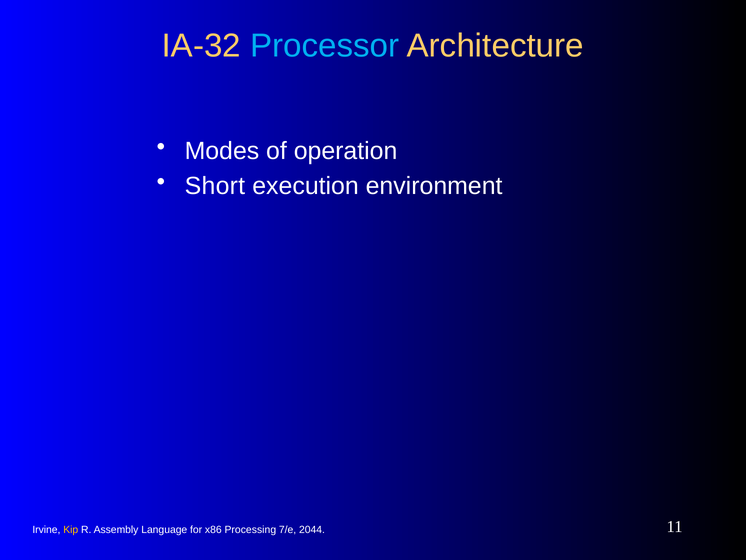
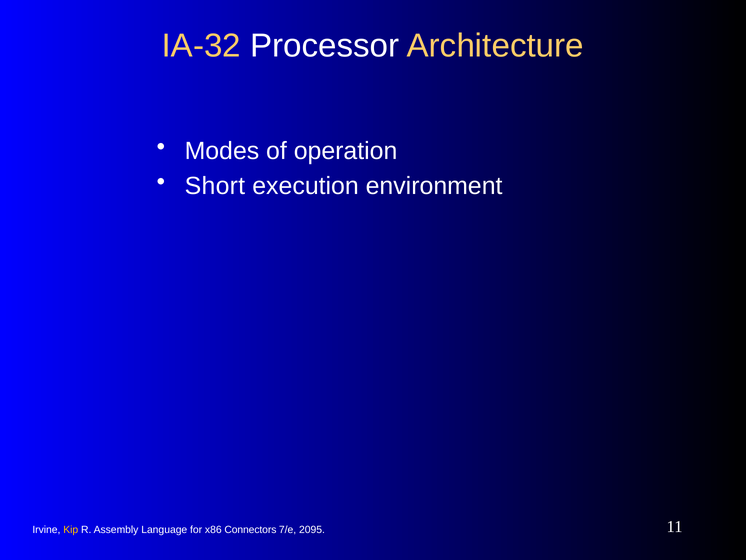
Processor colour: light blue -> white (325, 46)
Processing: Processing -> Connectors (250, 529)
2044: 2044 -> 2095 (312, 529)
